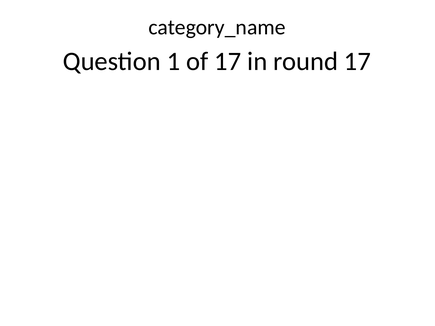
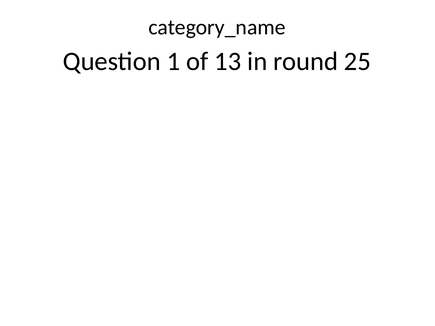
of 17: 17 -> 13 (228, 61)
round 17: 17 -> 25 (357, 61)
